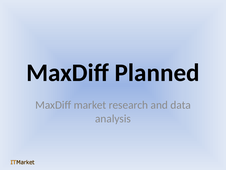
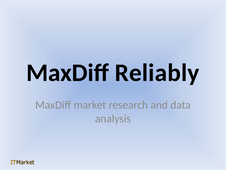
Planned: Planned -> Reliably (157, 73)
